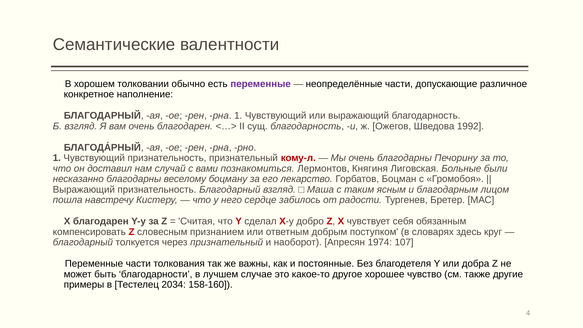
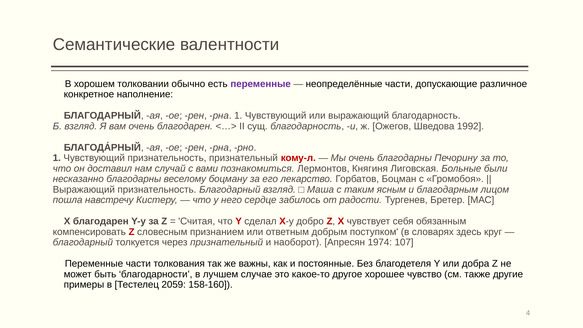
2034: 2034 -> 2059 (174, 285)
